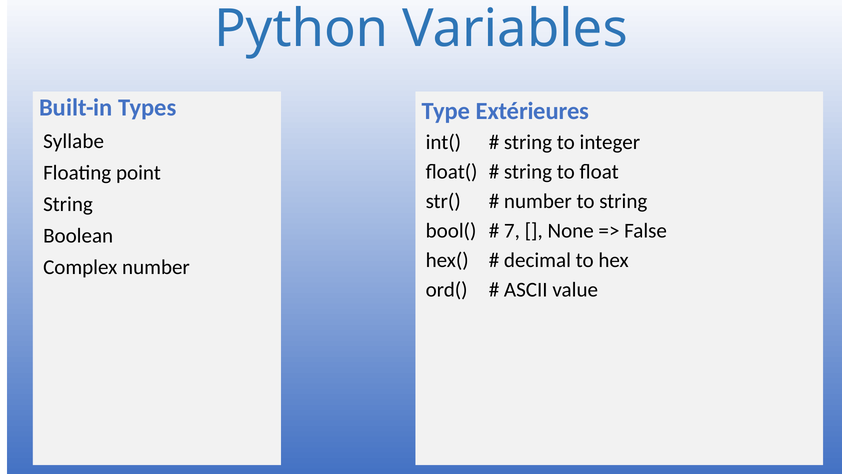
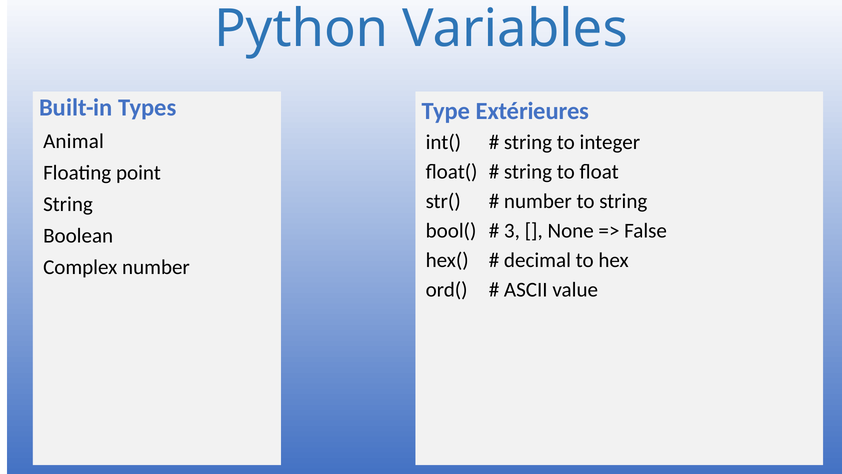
Syllabe: Syllabe -> Animal (73, 141)
7: 7 -> 3 (512, 231)
